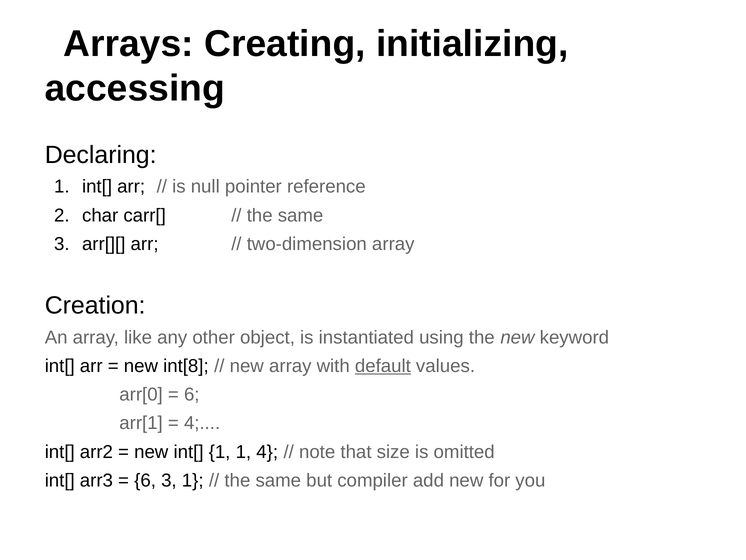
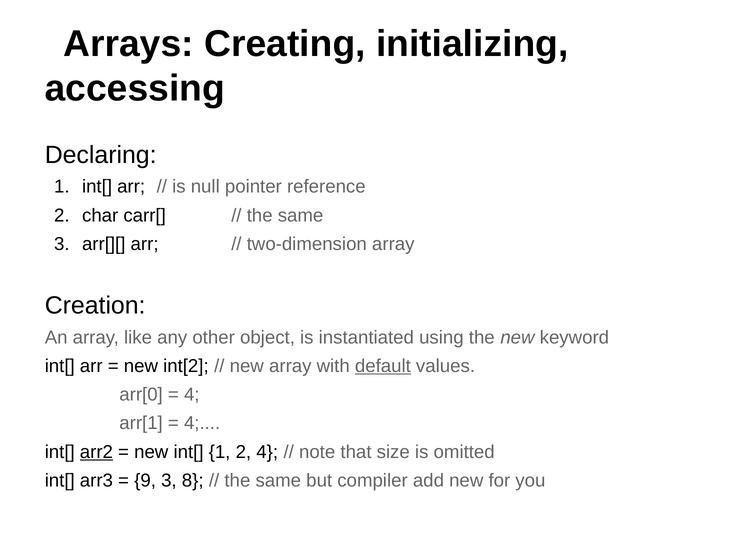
int[8: int[8 -> int[2 (186, 366)
6: 6 -> 4 (192, 394)
arr2 underline: none -> present (96, 451)
1 1: 1 -> 2 (243, 451)
6: 6 -> 9 (145, 480)
3 1: 1 -> 8 (193, 480)
